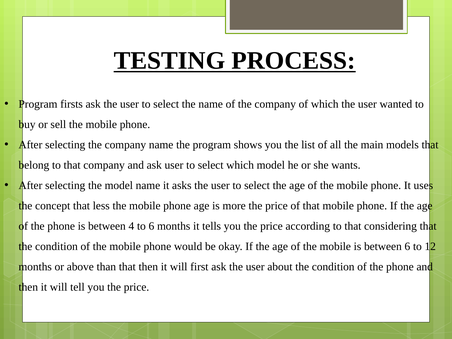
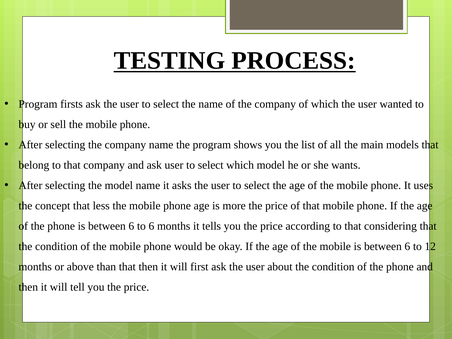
phone is between 4: 4 -> 6 (131, 226)
